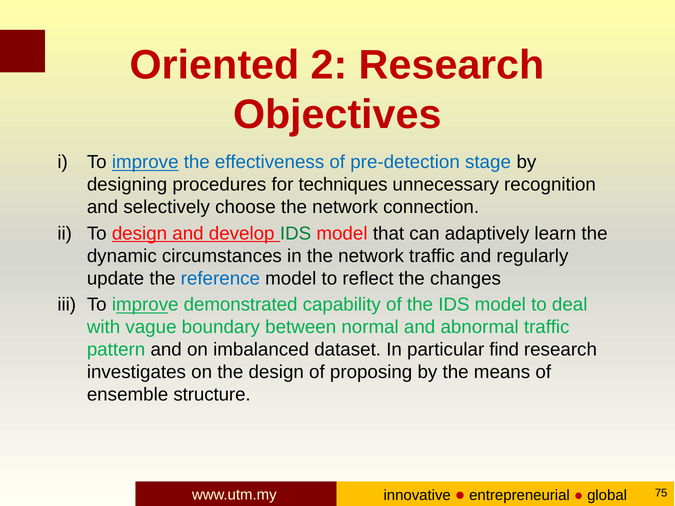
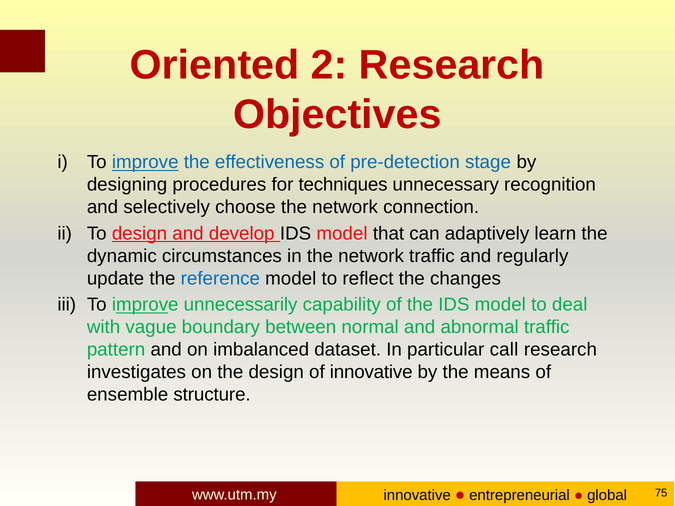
IDS colour: green -> black (296, 233)
demonstrated: demonstrated -> unnecessarily (241, 305)
find: find -> call (504, 350)
of proposing: proposing -> innovative (371, 372)
